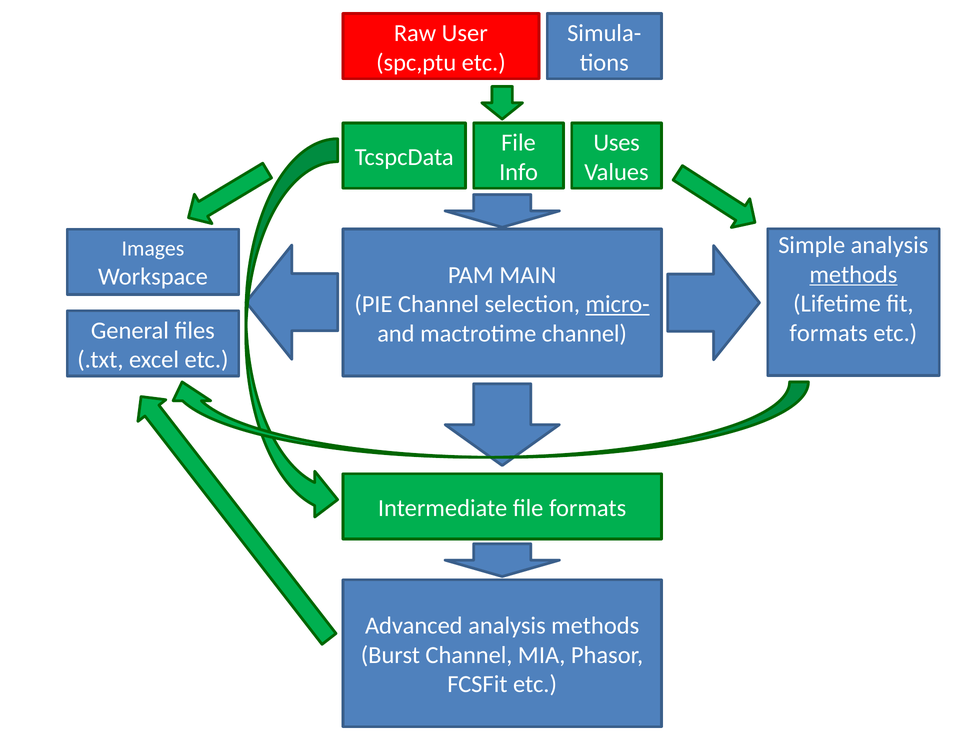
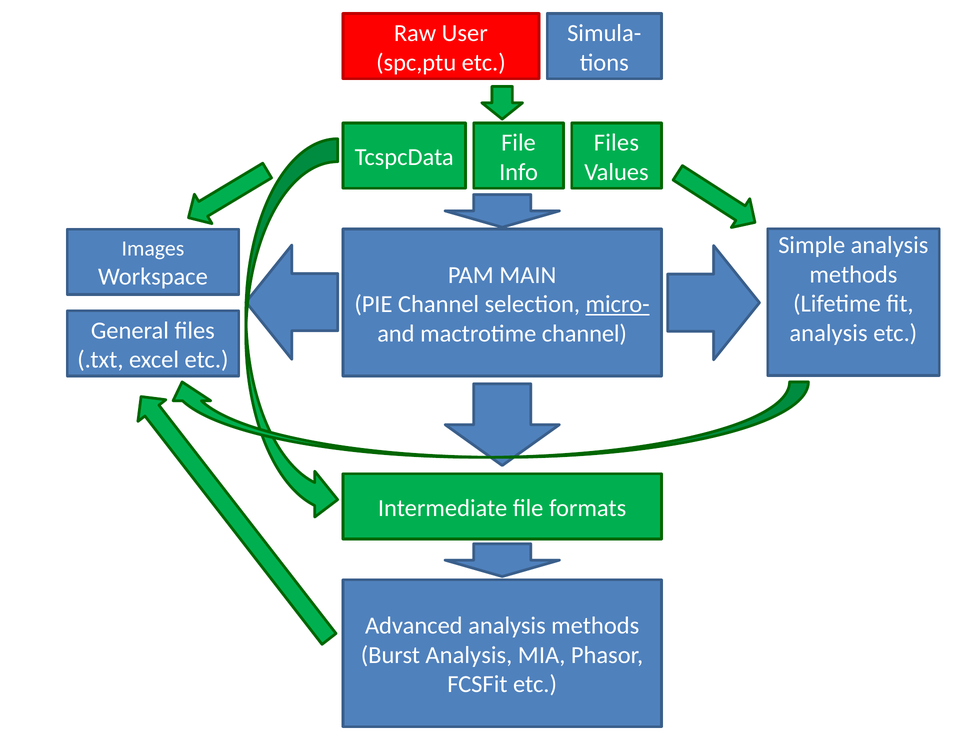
Uses: Uses -> Files (616, 143)
methods underline: present -> none (853, 274)
formats: formats -> analysis (829, 333)
Burst Channel: Channel -> Analysis (469, 655)
